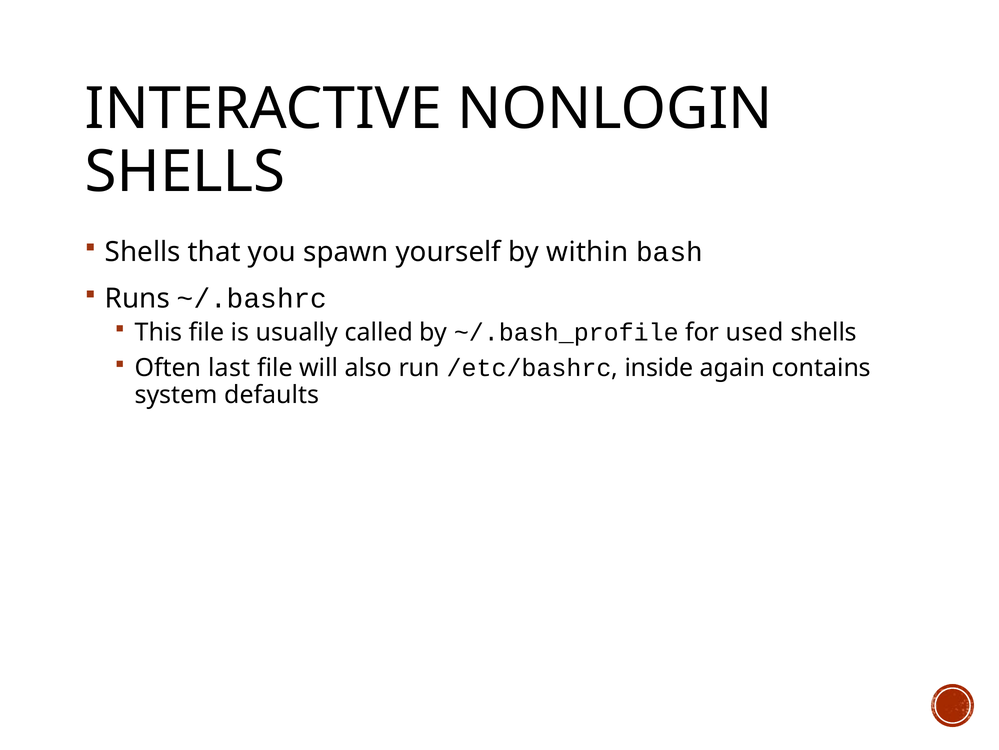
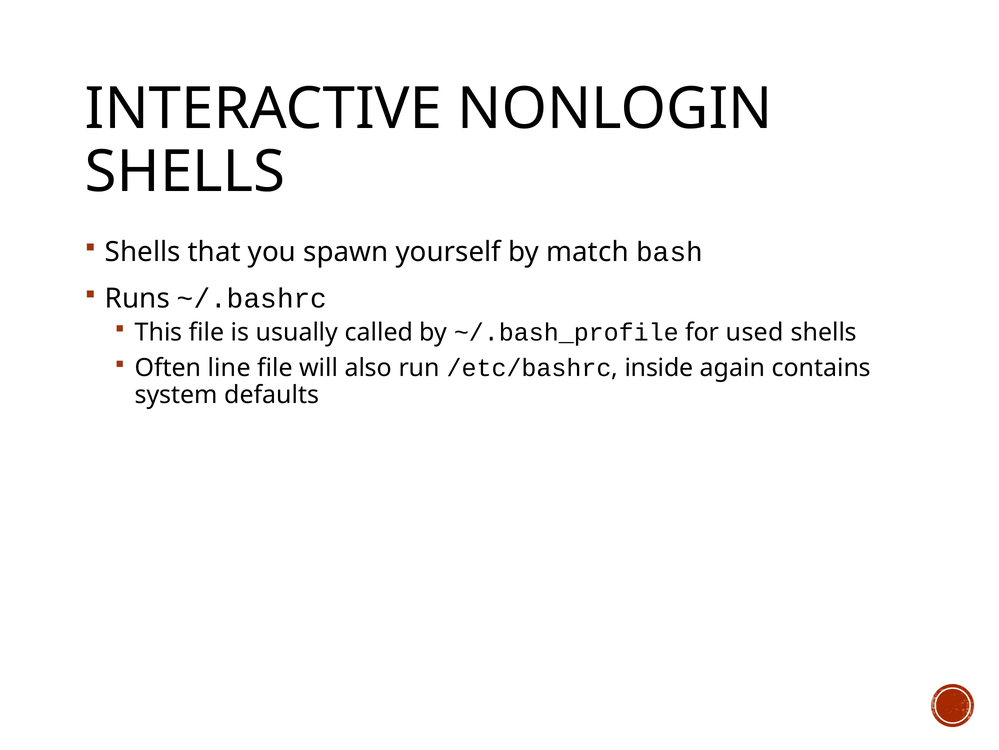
within: within -> match (587, 252)
last: last -> line (229, 368)
